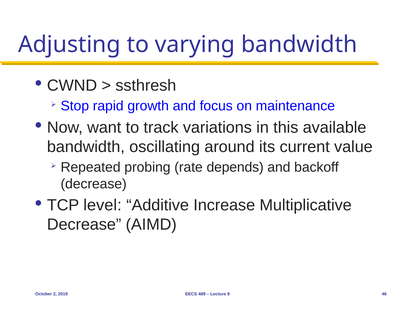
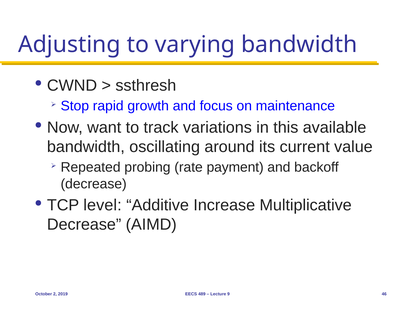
depends: depends -> payment (235, 167)
